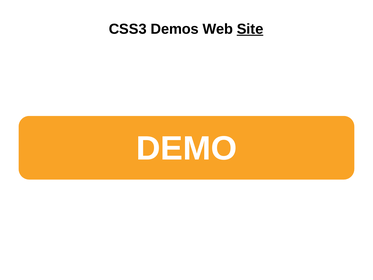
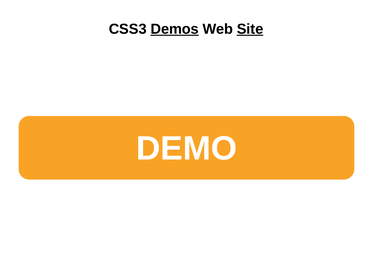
Demos underline: none -> present (175, 29)
